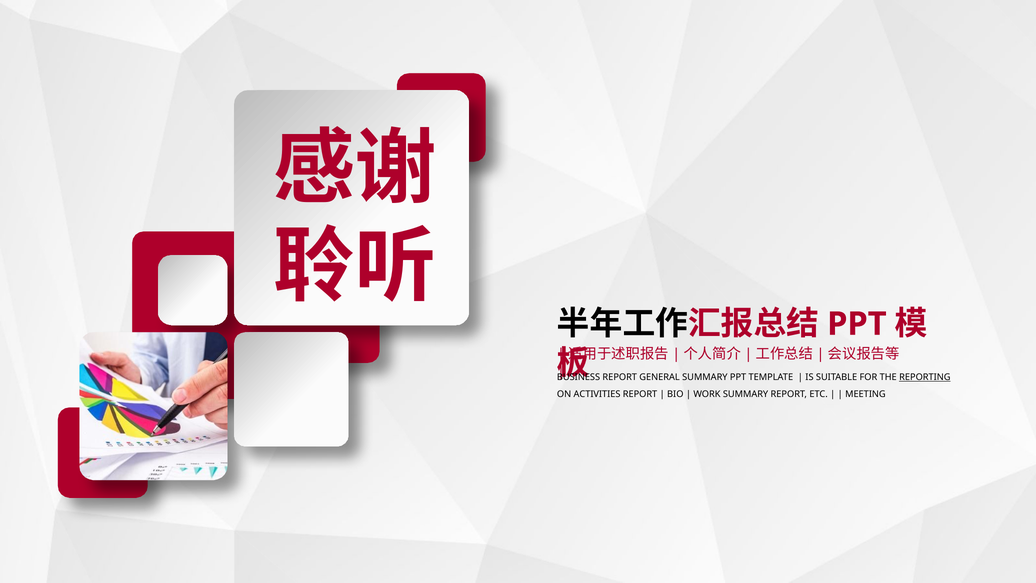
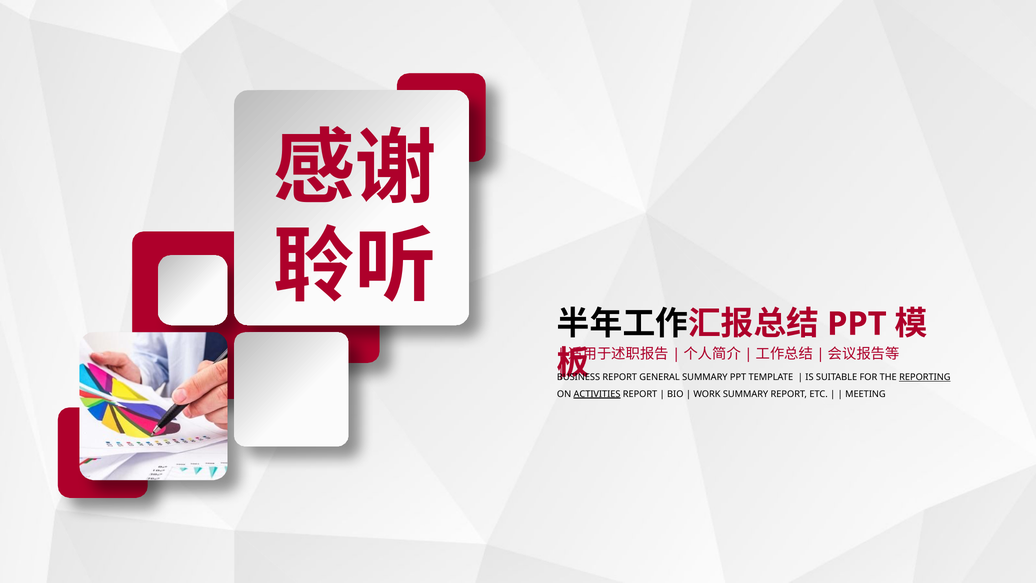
ACTIVITIES underline: none -> present (597, 394)
